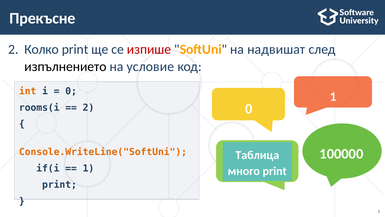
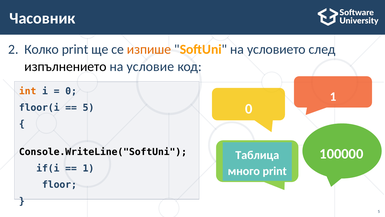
Прекъсне: Прекъсне -> Часовник (42, 18)
изпише colour: red -> orange (149, 49)
надвишат: надвишат -> условието (276, 49)
rooms(i: rooms(i -> floor(i (39, 107)
2: 2 -> 5 (88, 107)
Console.WriteLine("SoftUni colour: orange -> black (103, 152)
print: print -> floor (59, 184)
